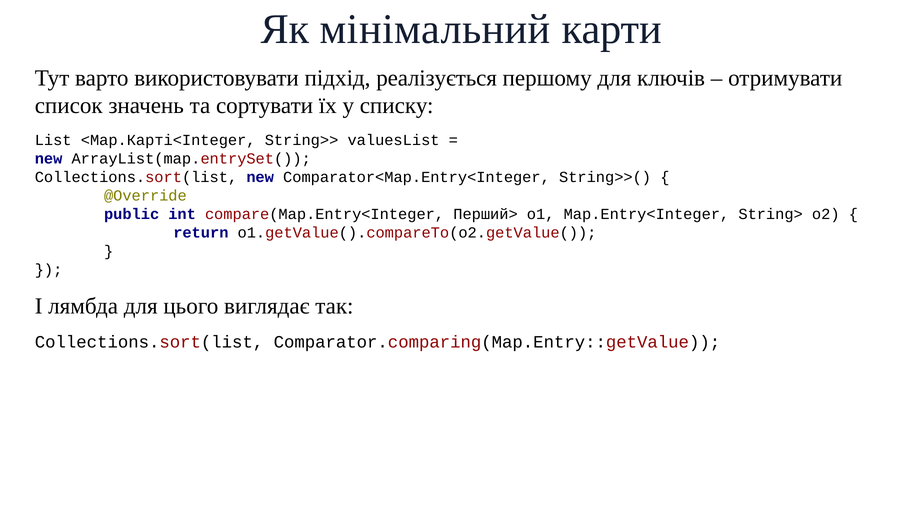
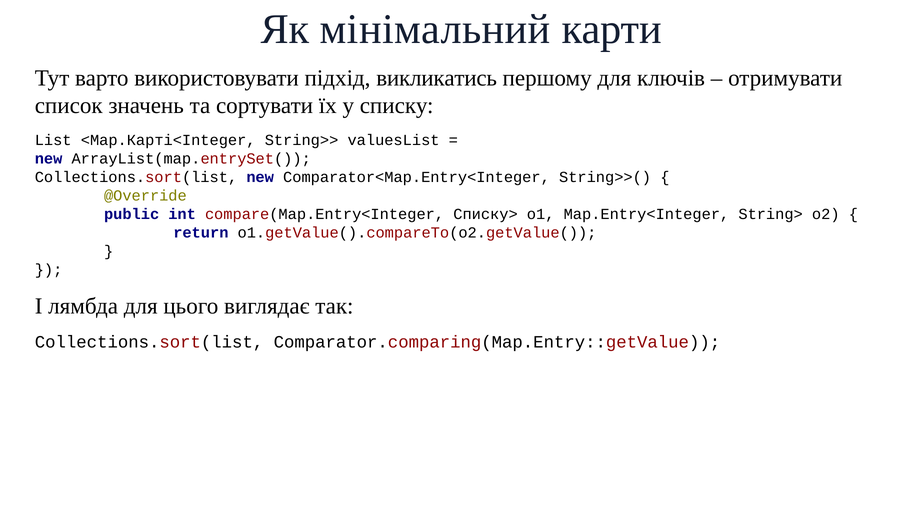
реалізується: реалізується -> викликатись (437, 78)
Перший>: Перший> -> Списку> (486, 214)
